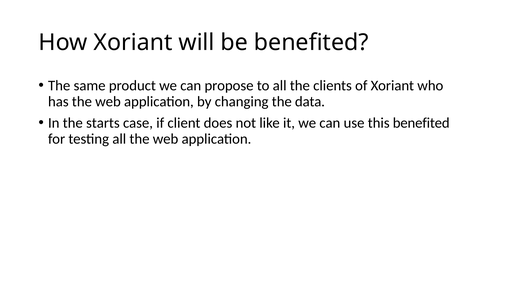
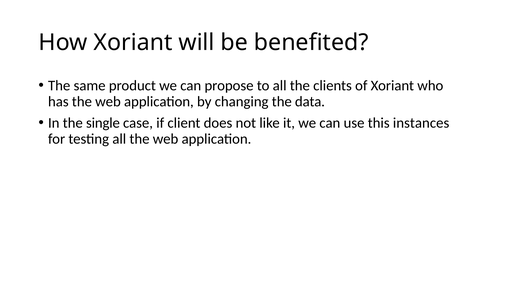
starts: starts -> single (103, 123)
this benefited: benefited -> instances (421, 123)
